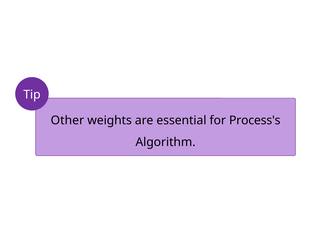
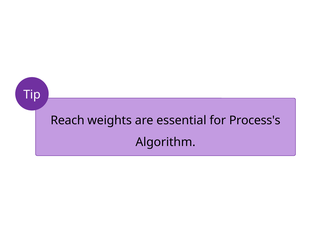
Other: Other -> Reach (68, 121)
